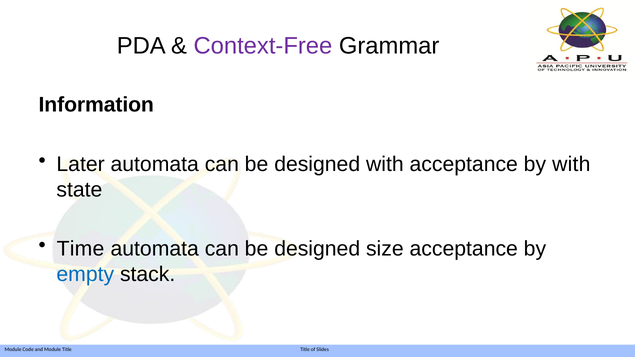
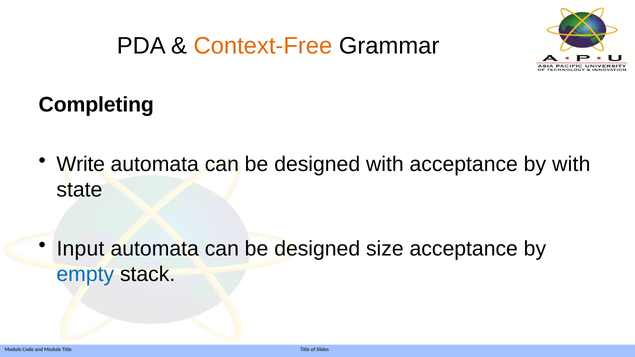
Context-Free colour: purple -> orange (263, 46)
Information: Information -> Completing (96, 105)
Later: Later -> Write (81, 164)
Time: Time -> Input (80, 249)
